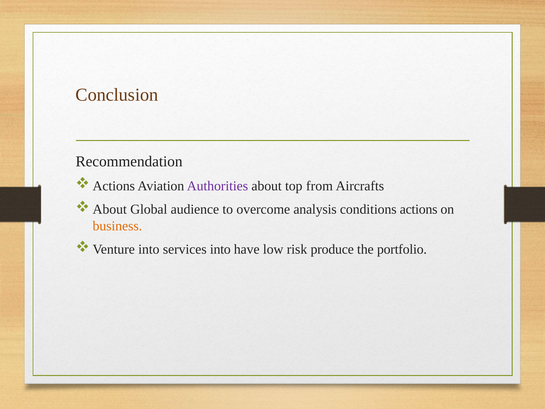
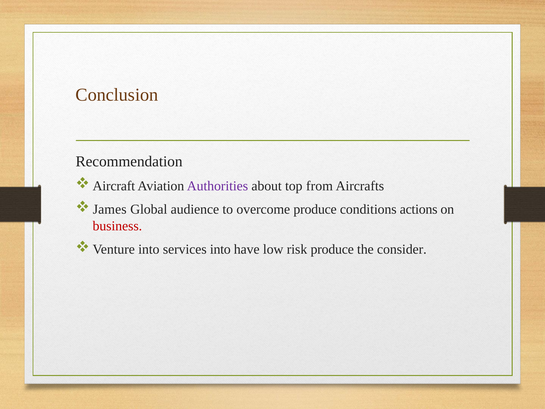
Actions: Actions -> Aircraft (114, 186)
About: About -> James (110, 209)
overcome analysis: analysis -> produce (315, 209)
business colour: orange -> red (117, 226)
portfolio: portfolio -> consider (402, 249)
